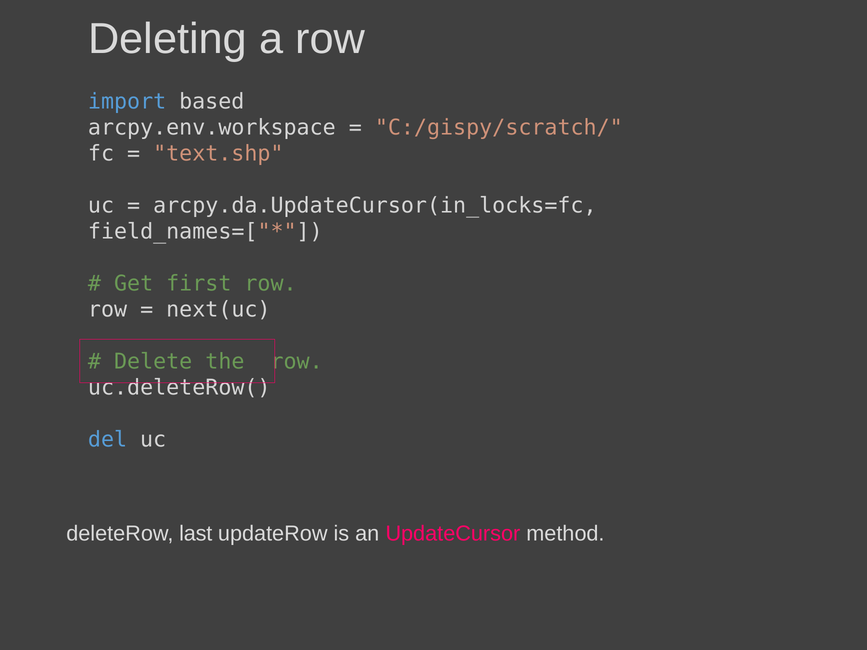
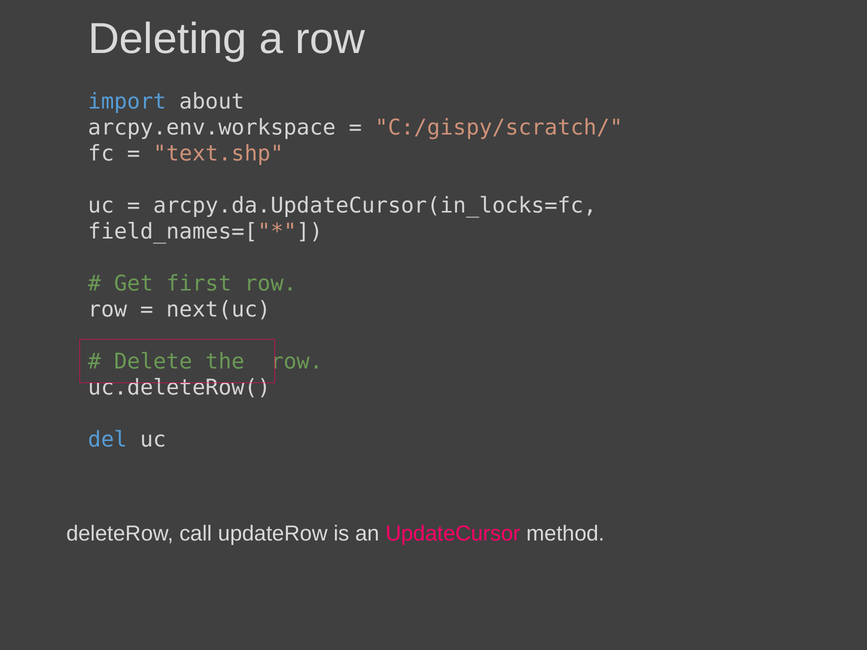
based: based -> about (212, 101)
last: last -> call (196, 534)
